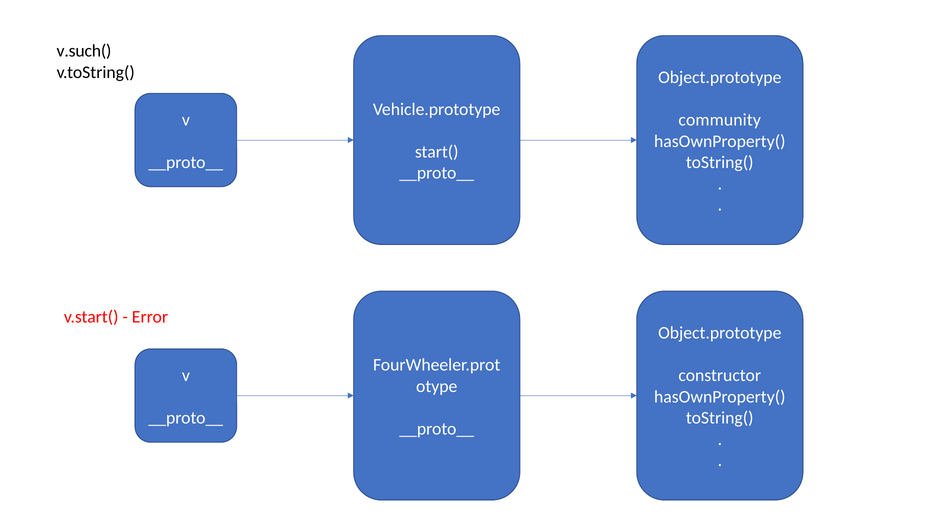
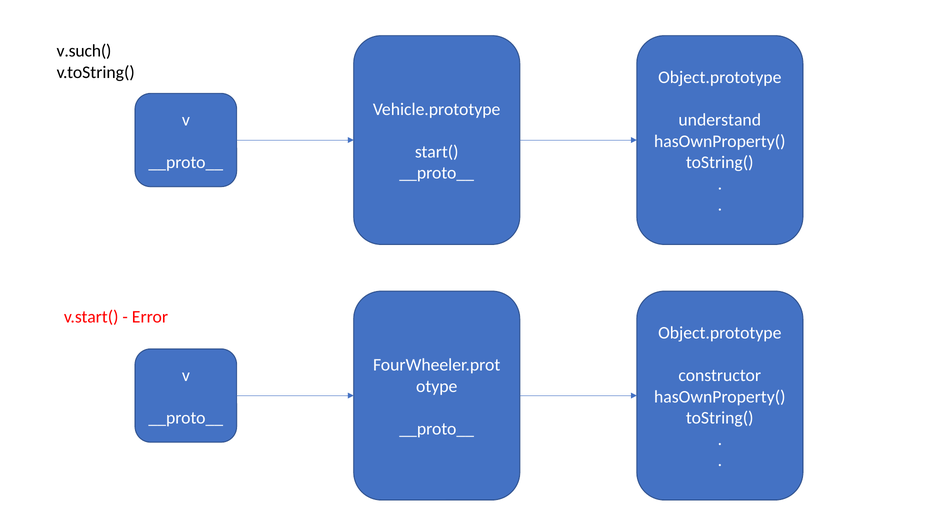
community: community -> understand (720, 120)
